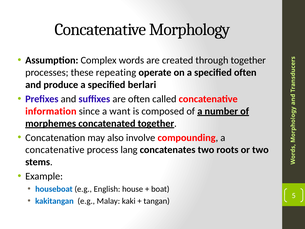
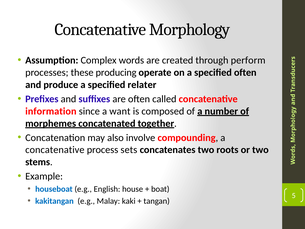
through together: together -> perform (248, 60)
repeating: repeating -> producing (116, 72)
berlari: berlari -> relater (142, 85)
lang: lang -> sets (129, 150)
